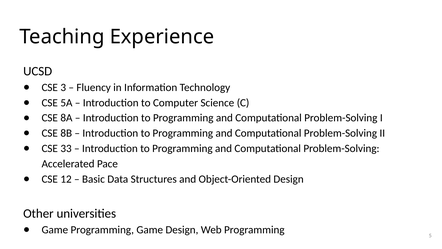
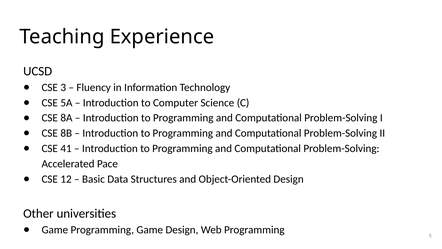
33: 33 -> 41 (66, 148)
